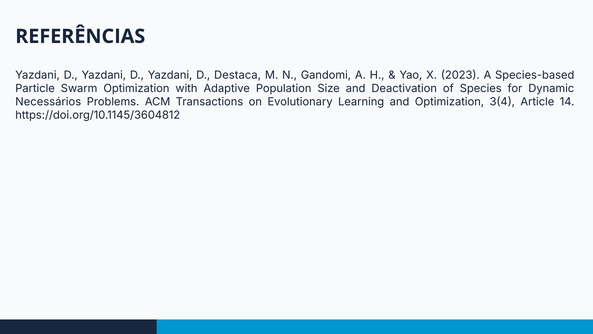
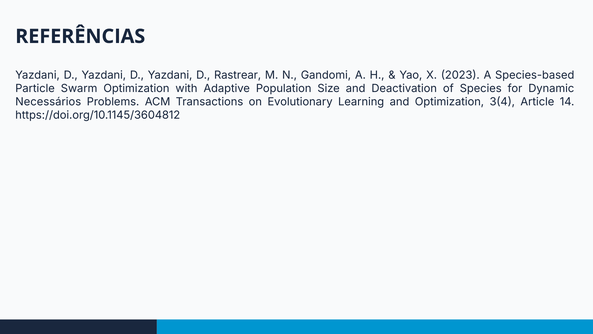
Destaca: Destaca -> Rastrear (238, 75)
